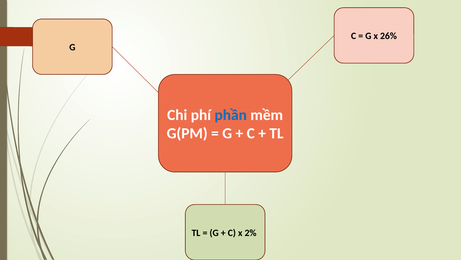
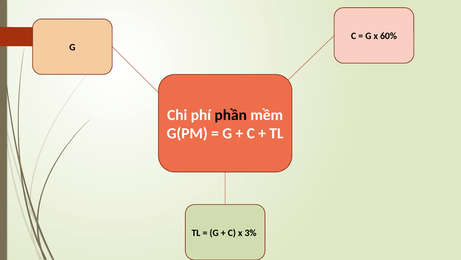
26%: 26% -> 60% (388, 36)
phần colour: blue -> black (231, 115)
2%: 2% -> 3% (251, 232)
